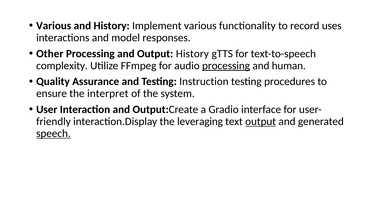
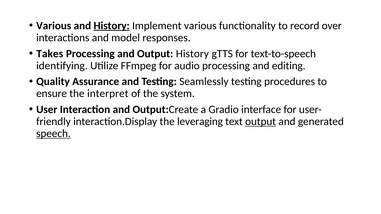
History underline: none -> present (112, 26)
uses: uses -> over (332, 26)
Other: Other -> Takes (50, 54)
complexity: complexity -> identifying (62, 66)
processing underline: present -> none (226, 66)
human: human -> editing (289, 66)
Instruction: Instruction -> Seamlessly (204, 82)
